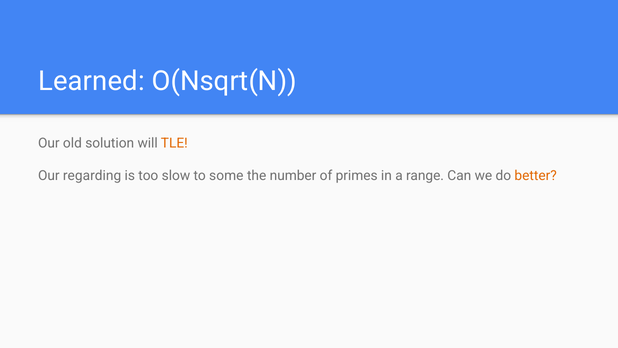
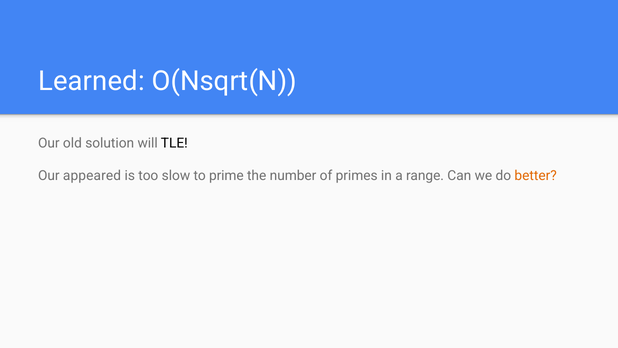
TLE colour: orange -> black (174, 143)
regarding: regarding -> appeared (92, 176)
some: some -> prime (226, 176)
